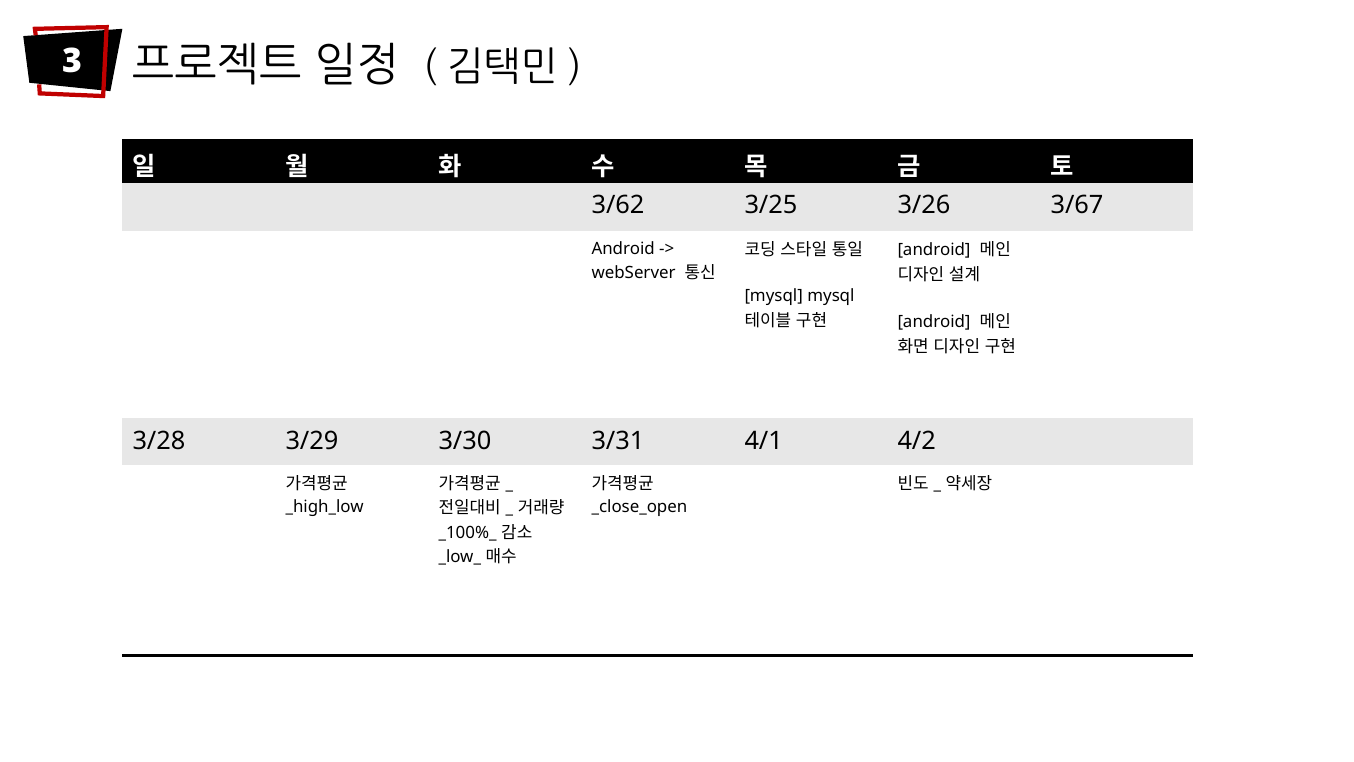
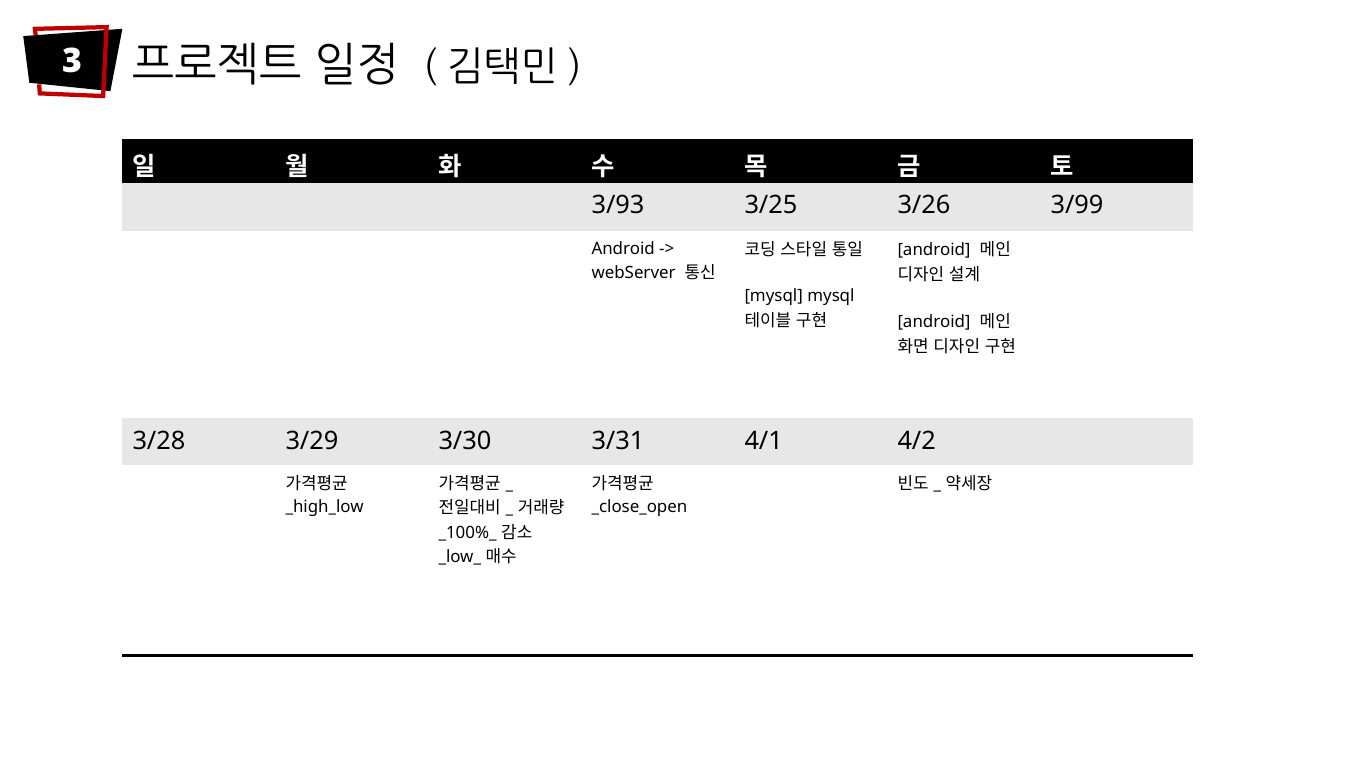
3/62: 3/62 -> 3/93 (618, 205)
3/67: 3/67 -> 3/99 (1077, 205)
